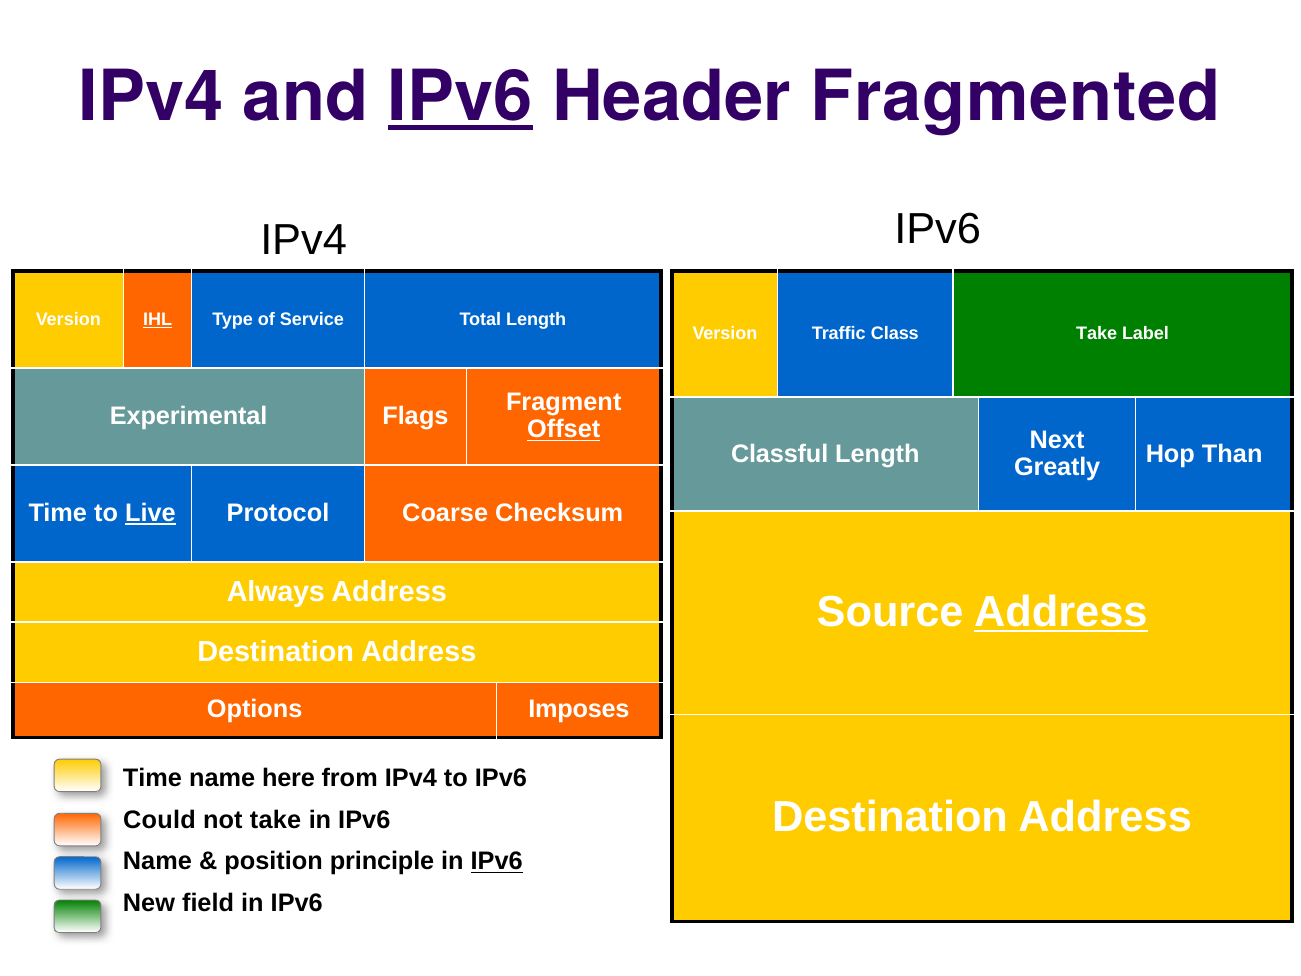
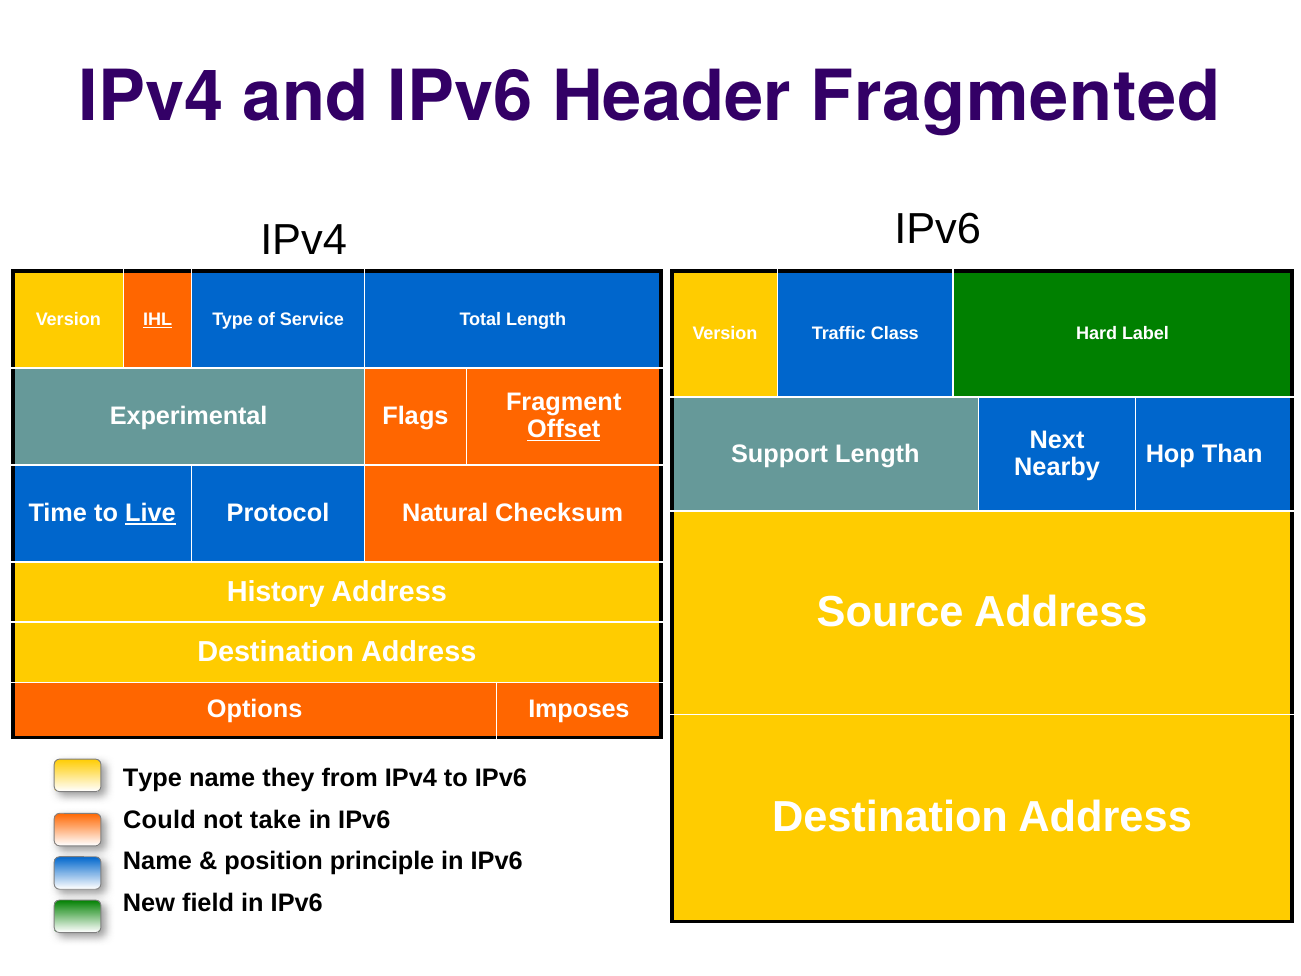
IPv6 underline: present -> none (460, 97)
Class Take: Take -> Hard (1097, 334)
Classful: Classful -> Support (780, 454)
Greatly: Greatly -> Nearby (1057, 467)
Coarse: Coarse -> Natural (445, 513)
Always: Always -> History (276, 592)
Address underline: present -> none (1061, 612)
Time: Time -> Type (152, 778)
here: here -> they (288, 778)
IPv6 underline: present -> none (497, 861)
